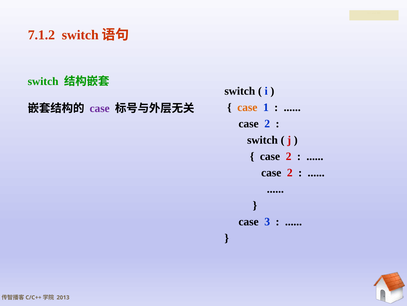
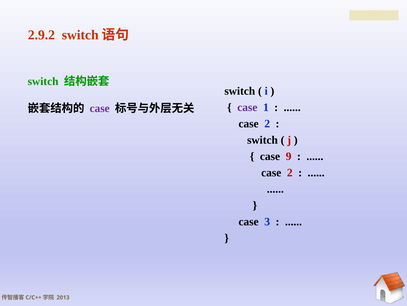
7.1.2: 7.1.2 -> 2.9.2 (41, 35)
case colour: orange -> purple (247, 107)
2: 2 -> 9 (289, 156)
